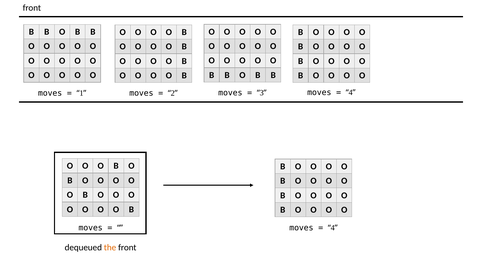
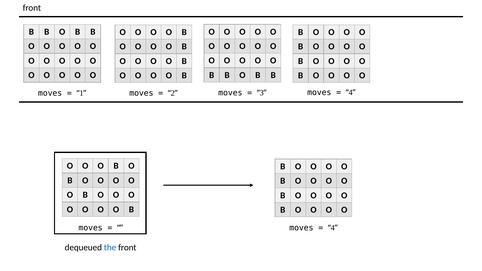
the colour: orange -> blue (110, 248)
